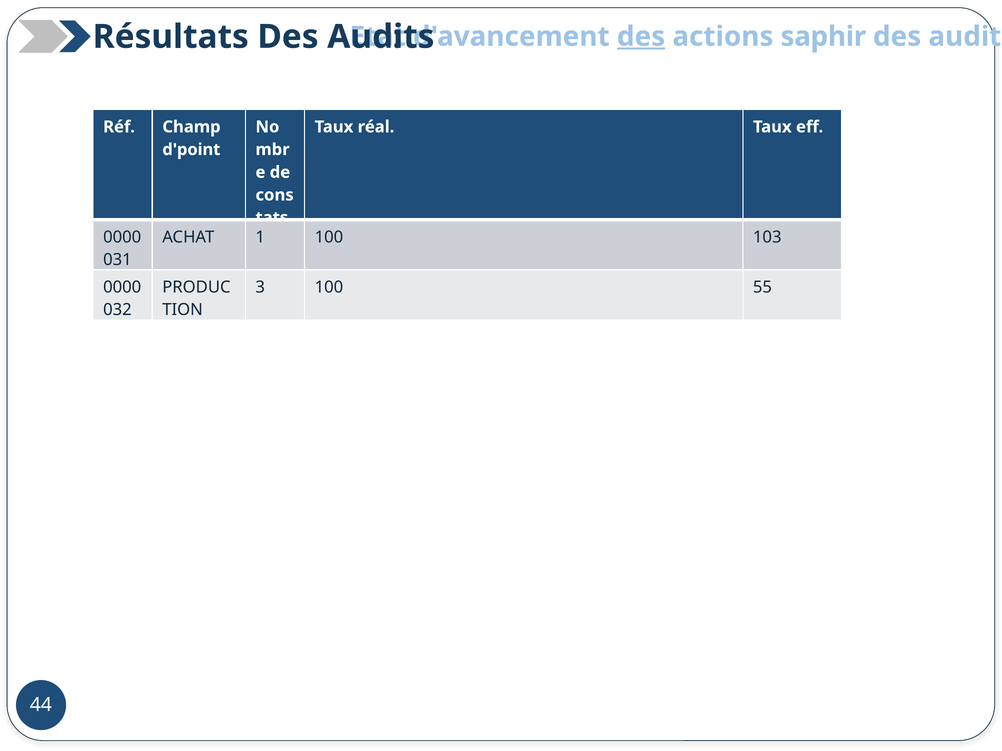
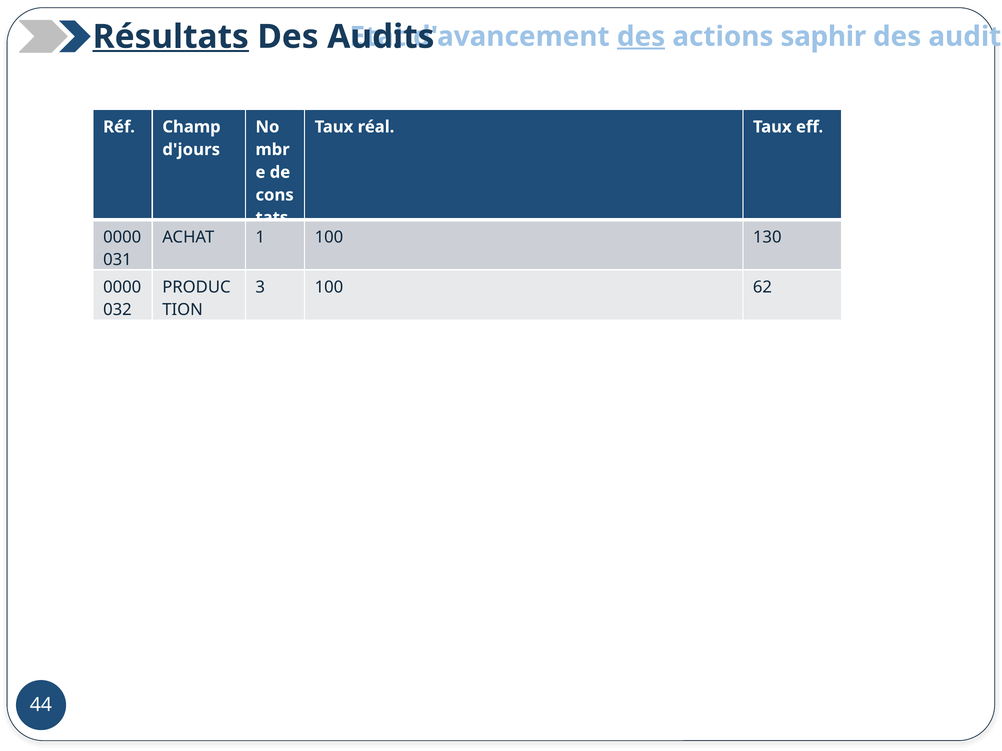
Résultats underline: none -> present (171, 37)
d'point: d'point -> d'jours (191, 150)
103: 103 -> 130 (767, 237)
55: 55 -> 62 (762, 287)
